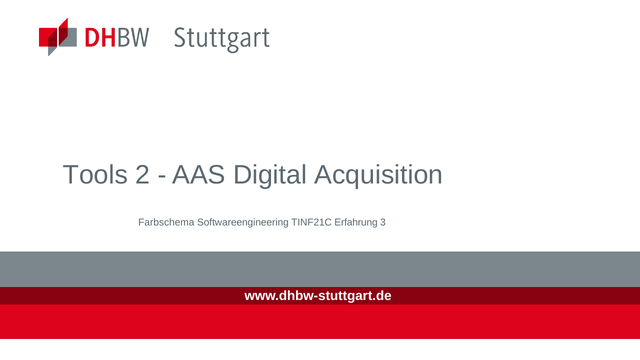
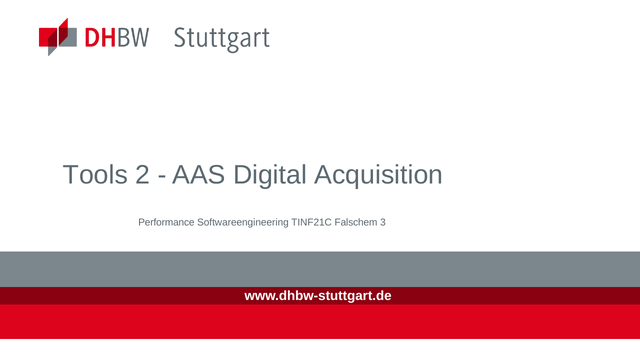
Farbschema: Farbschema -> Performance (166, 222)
Erfahrung: Erfahrung -> Falschem (356, 222)
